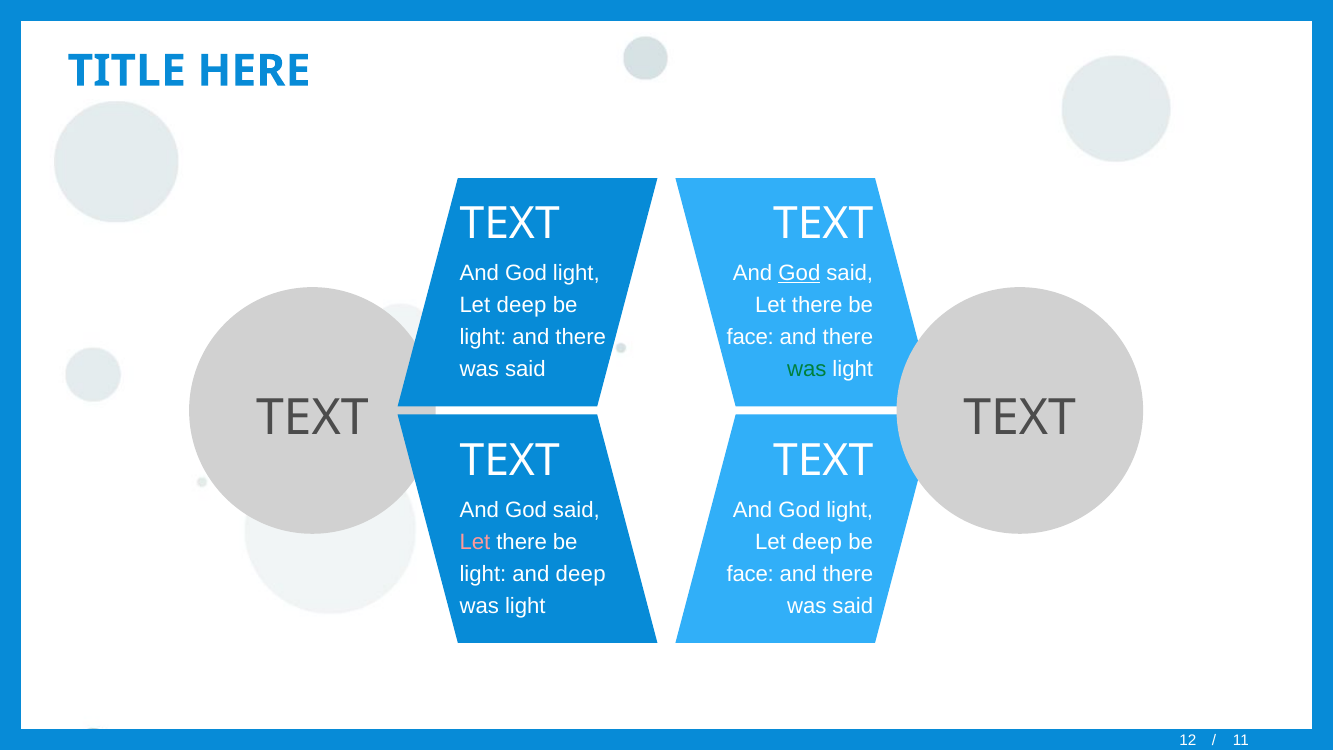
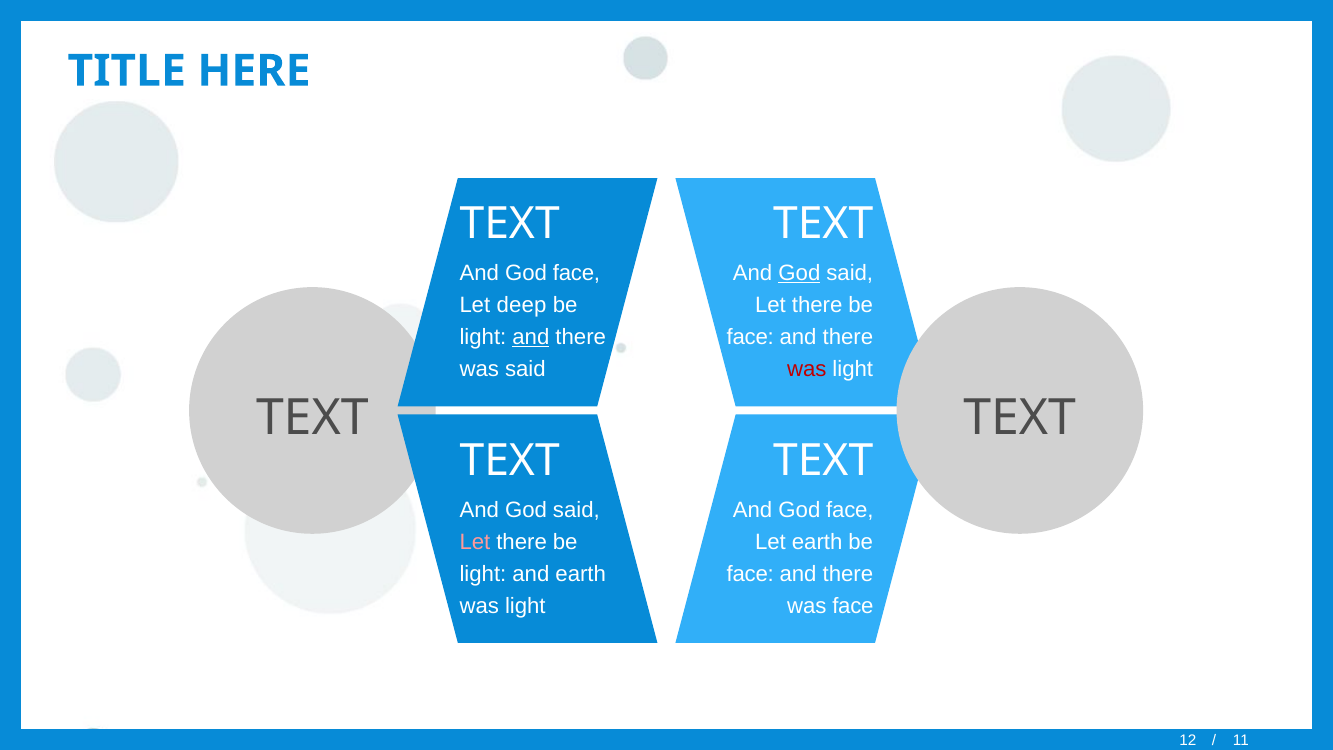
light: light -> face (576, 273)
and underline: none -> present (531, 337)
was colour: green -> red (807, 369)
light: light -> face (850, 510)
deep: deep -> earth (817, 542)
and deep: deep -> earth (581, 574)
said: said -> face (853, 606)
